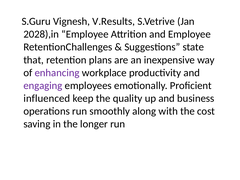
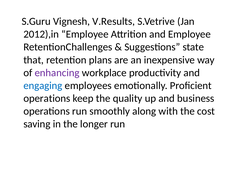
2028),in: 2028),in -> 2012),in (41, 34)
engaging colour: purple -> blue (43, 85)
influenced: influenced -> operations (47, 98)
